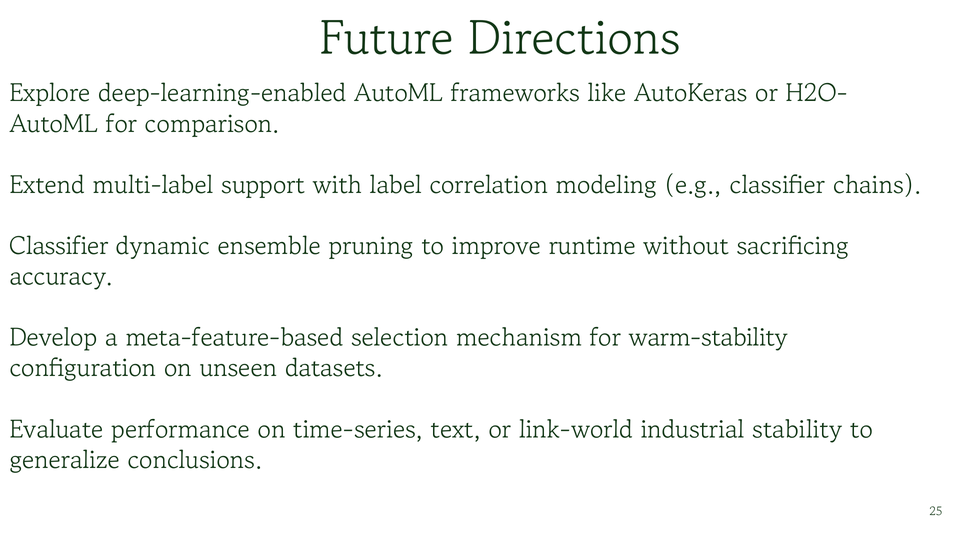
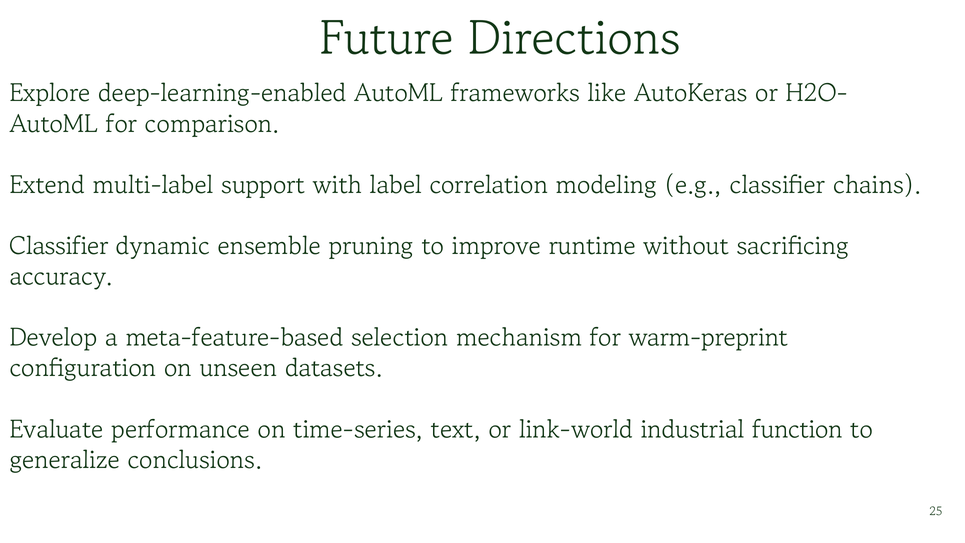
warm-stability: warm-stability -> warm-preprint (708, 339)
stability: stability -> function (797, 431)
